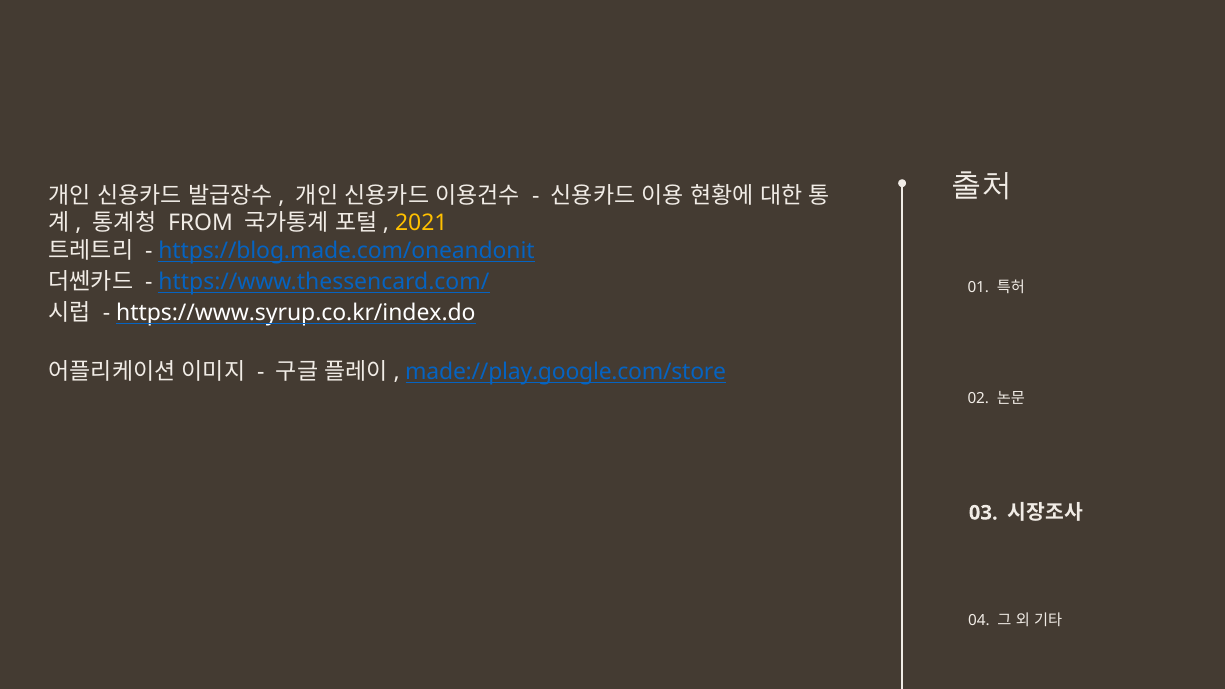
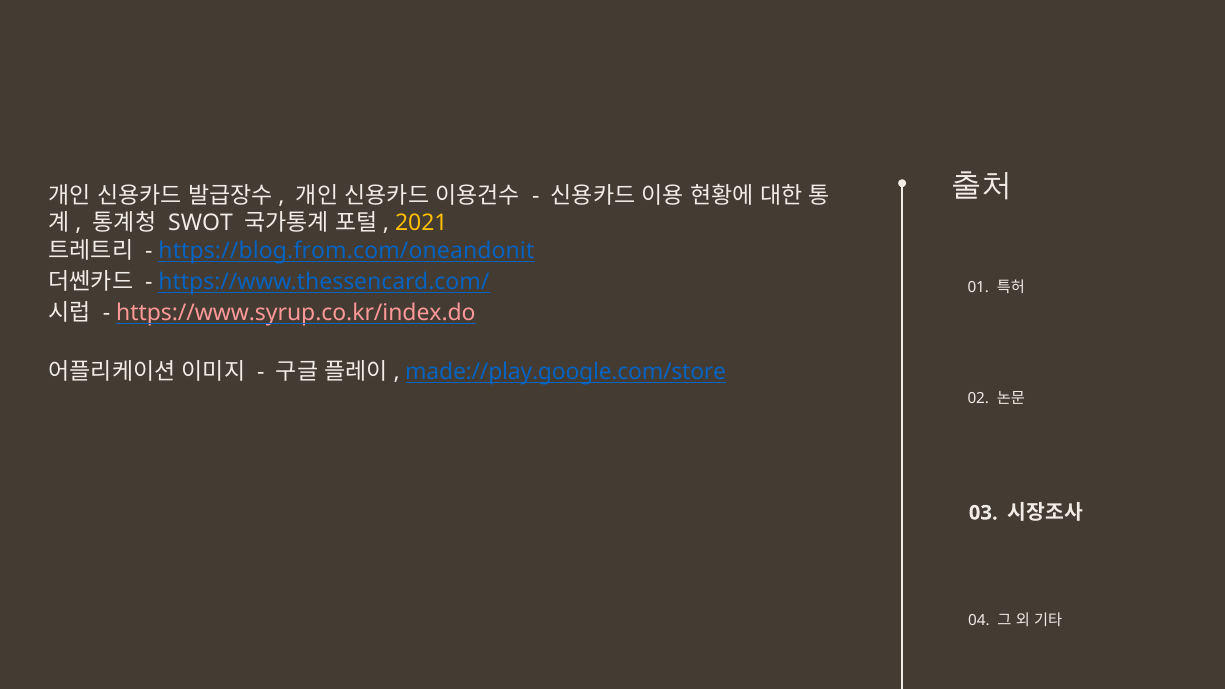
FROM: FROM -> SWOT (200, 223)
https://blog.made.com/oneandonit: https://blog.made.com/oneandonit -> https://blog.from.com/oneandonit (346, 251)
https://www.syrup.co.kr/index.do colour: white -> pink (296, 313)
